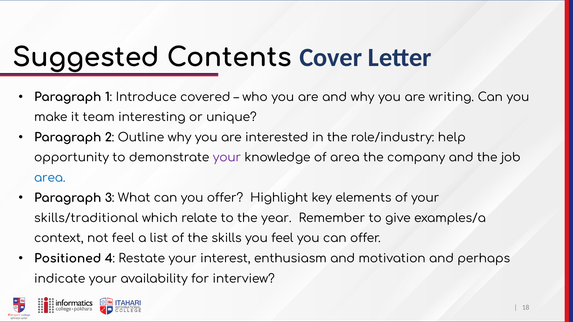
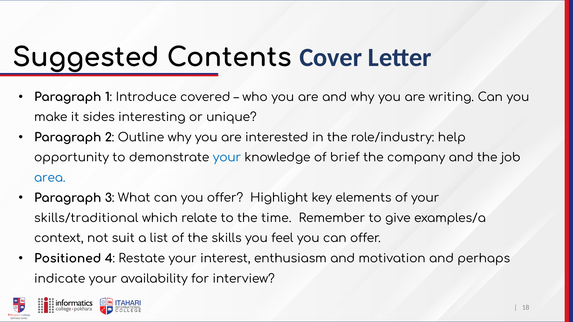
team: team -> sides (99, 117)
your colour: purple -> blue (227, 158)
of area: area -> brief (345, 158)
year: year -> time (276, 218)
not feel: feel -> suit (123, 239)
